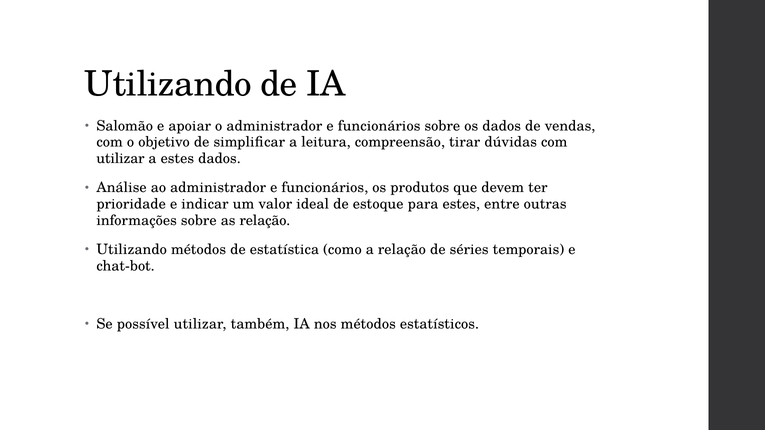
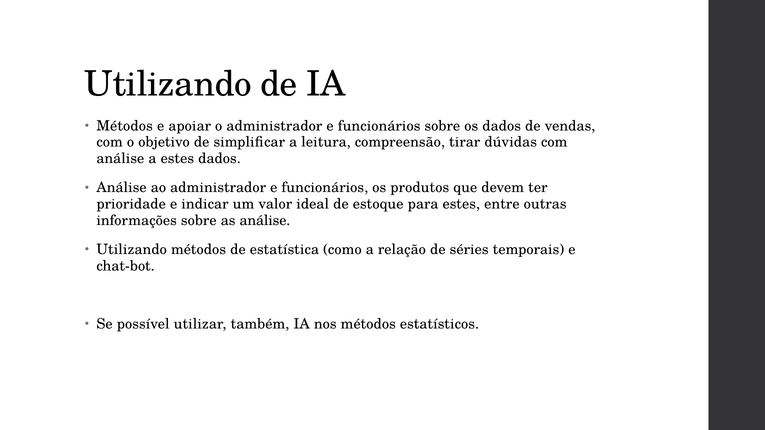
Salomão: Salomão -> Métodos (125, 126)
utilizar: utilizar -> análise (120, 159)
as relação: relação -> análise (265, 220)
